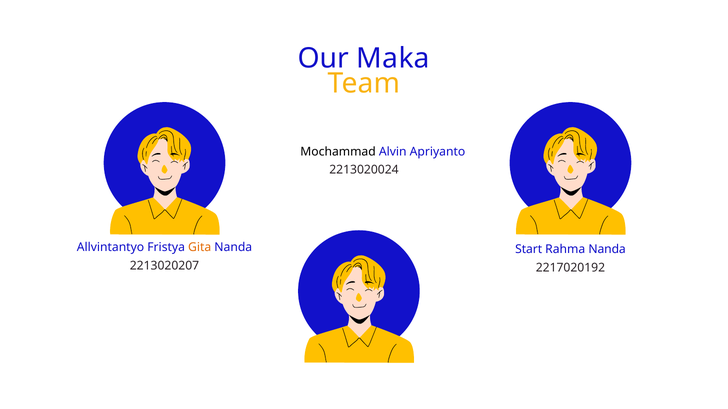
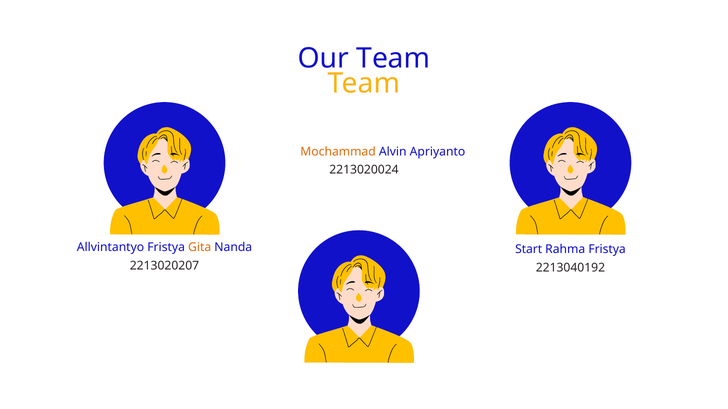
Our Maka: Maka -> Team (393, 58)
Mochammad colour: black -> orange (338, 152)
Rahma Nanda: Nanda -> Fristya (607, 250)
2217020192: 2217020192 -> 2213040192 (570, 268)
